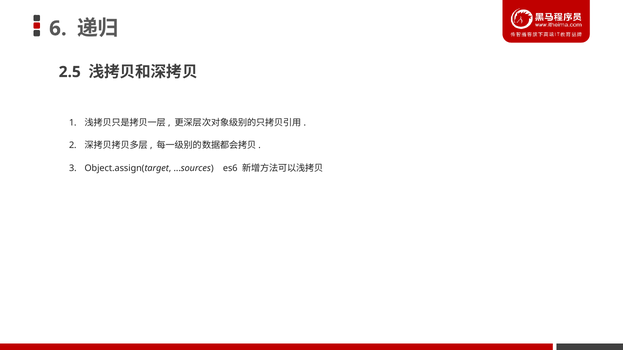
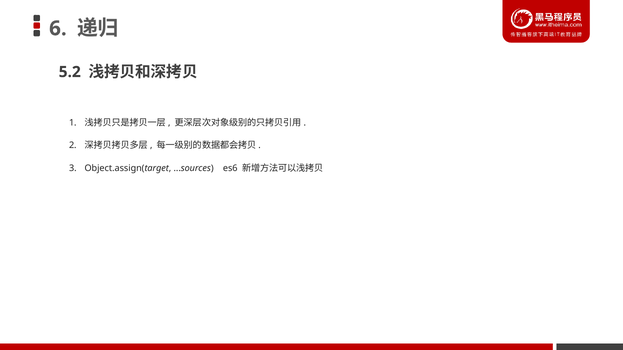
2.5: 2.5 -> 5.2 (70, 72)
